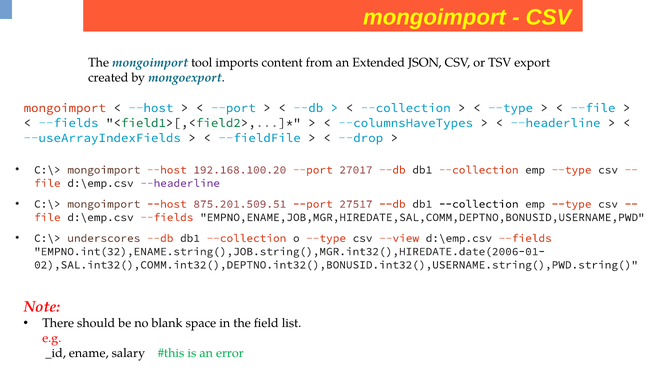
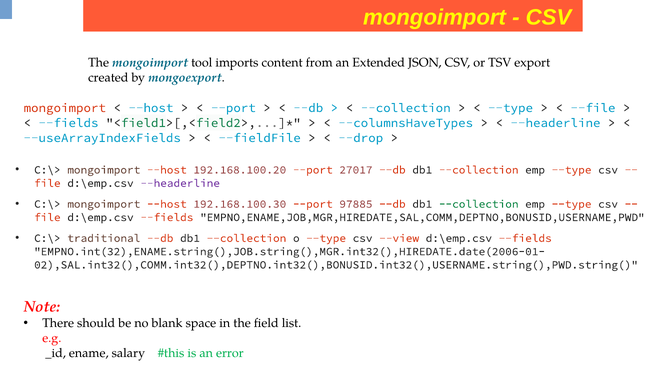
875.201.509.51: 875.201.509.51 -> 192.168.100.30 (240, 204)
27517: 27517 -> 97885 (356, 204)
--collection colour: black -> green (479, 204)
underscores: underscores -> traditional (104, 238)
